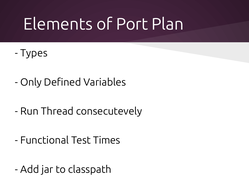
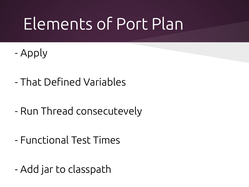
Types: Types -> Apply (34, 53)
Only: Only -> That (31, 82)
